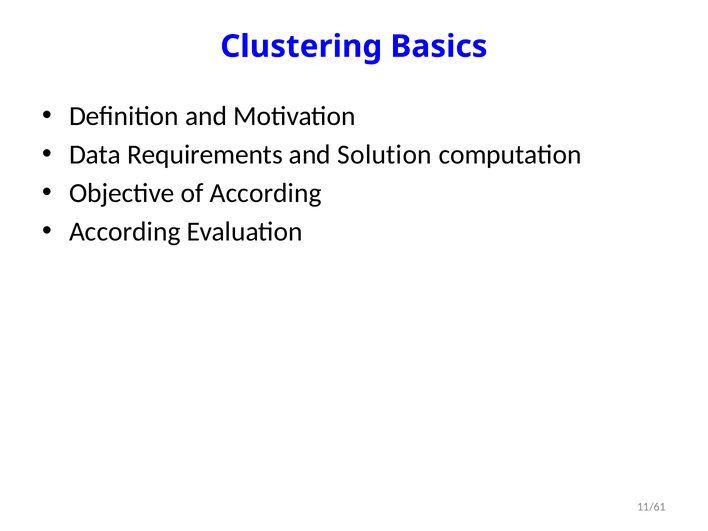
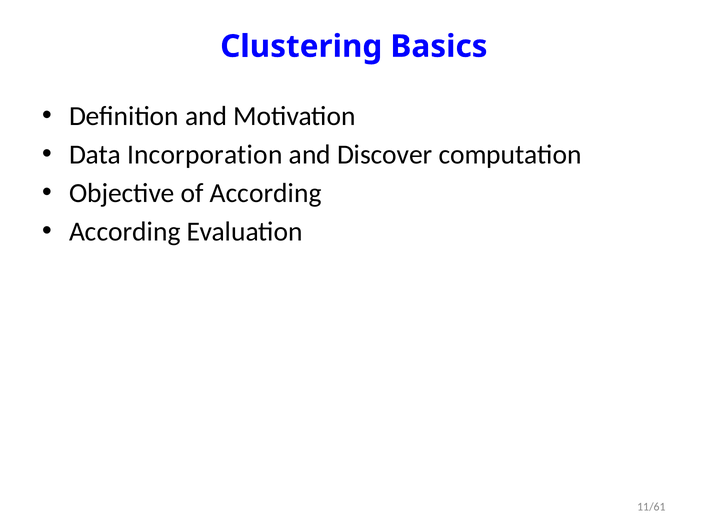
Requirements: Requirements -> Incorporation (205, 155)
Solution: Solution -> Discover (385, 155)
